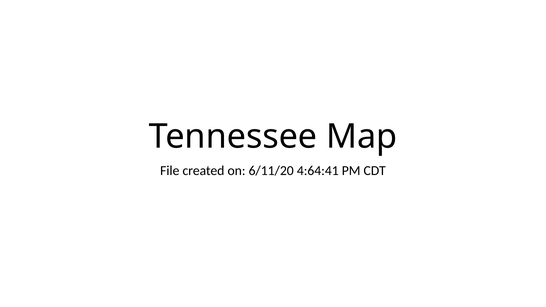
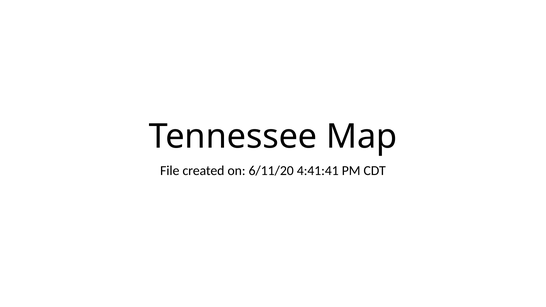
4:64:41: 4:64:41 -> 4:41:41 (318, 171)
